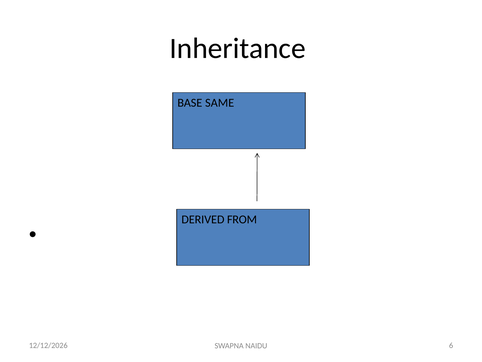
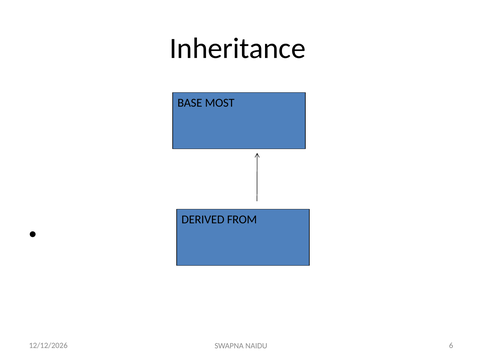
SAME: SAME -> MOST (220, 103)
